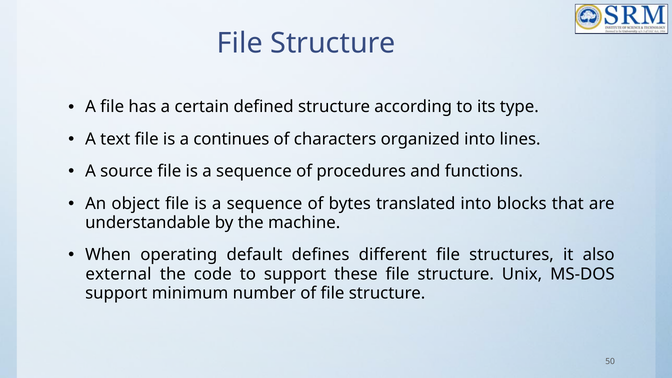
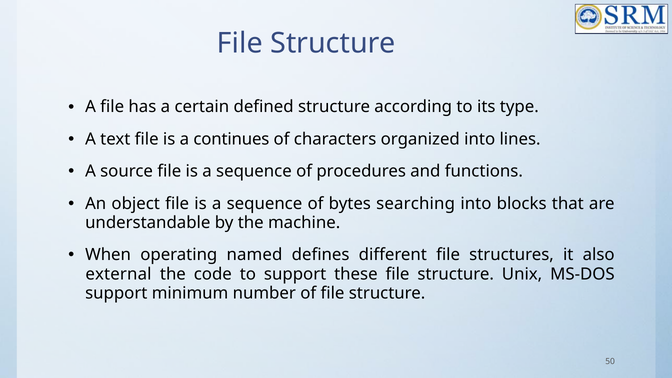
translated: translated -> searching (416, 204)
default: default -> named (254, 255)
